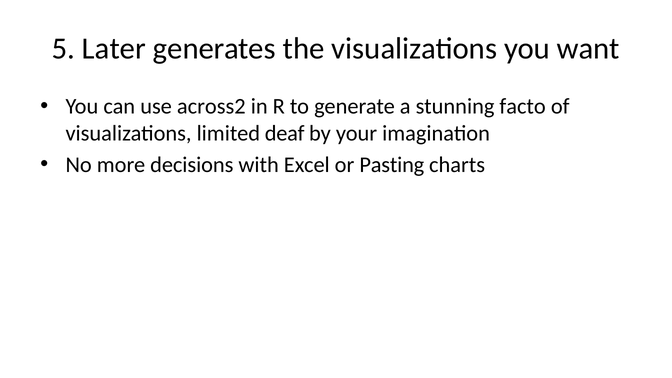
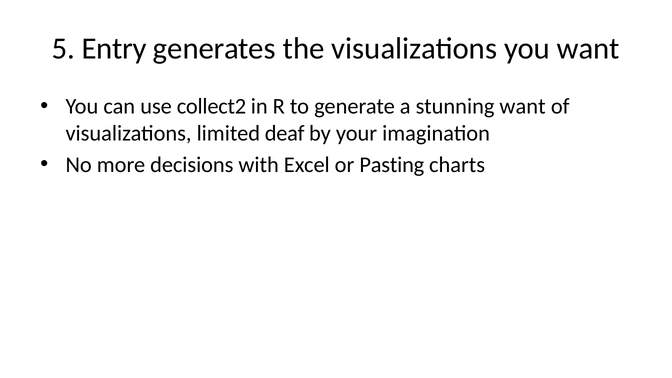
Later: Later -> Entry (114, 49)
across2: across2 -> collect2 (211, 107)
stunning facto: facto -> want (523, 107)
